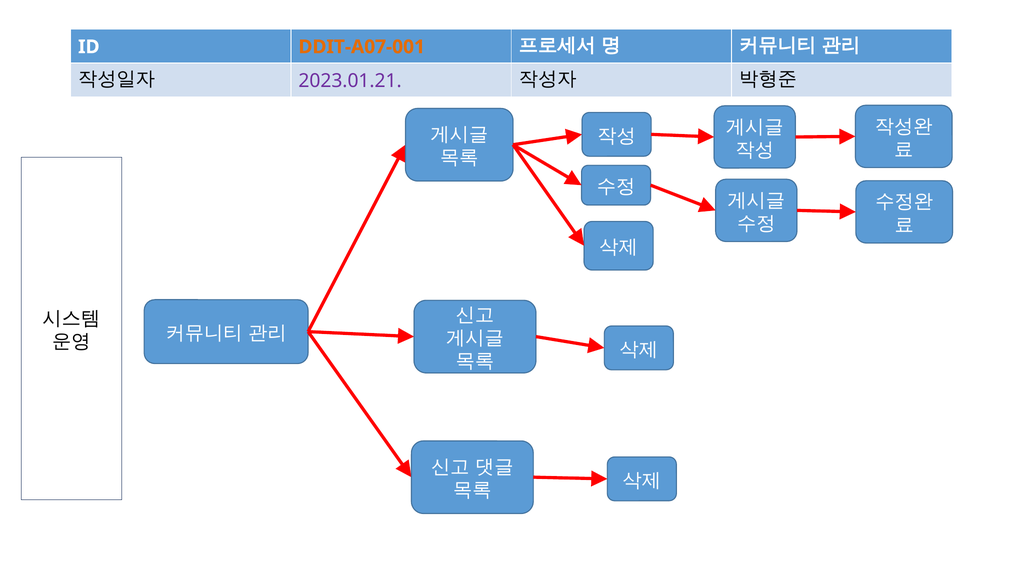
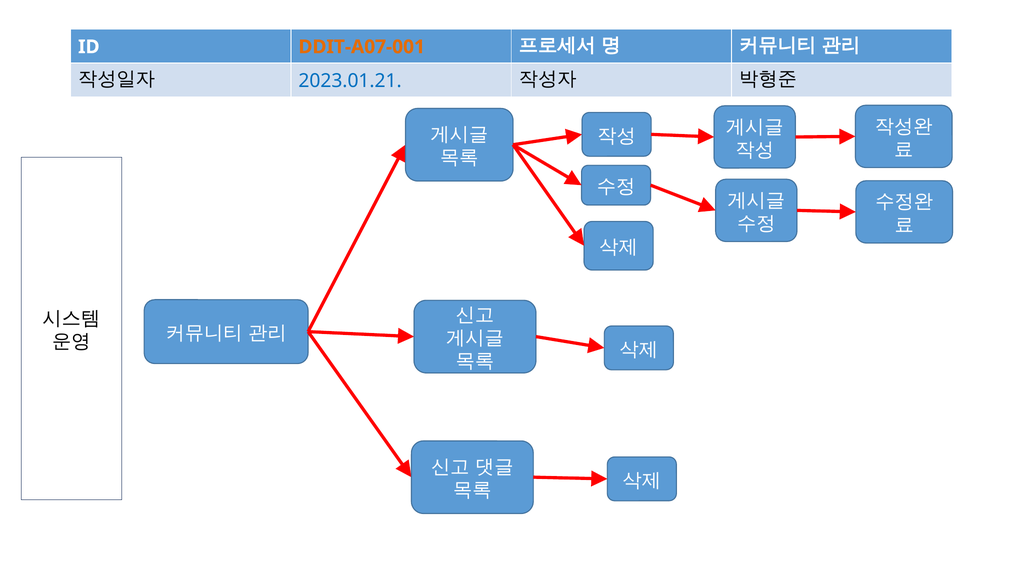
2023.01.21 colour: purple -> blue (350, 81)
